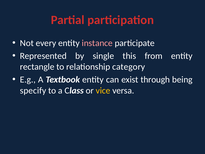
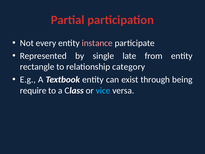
this: this -> late (129, 56)
specify: specify -> require (33, 90)
vice colour: yellow -> light blue (103, 90)
